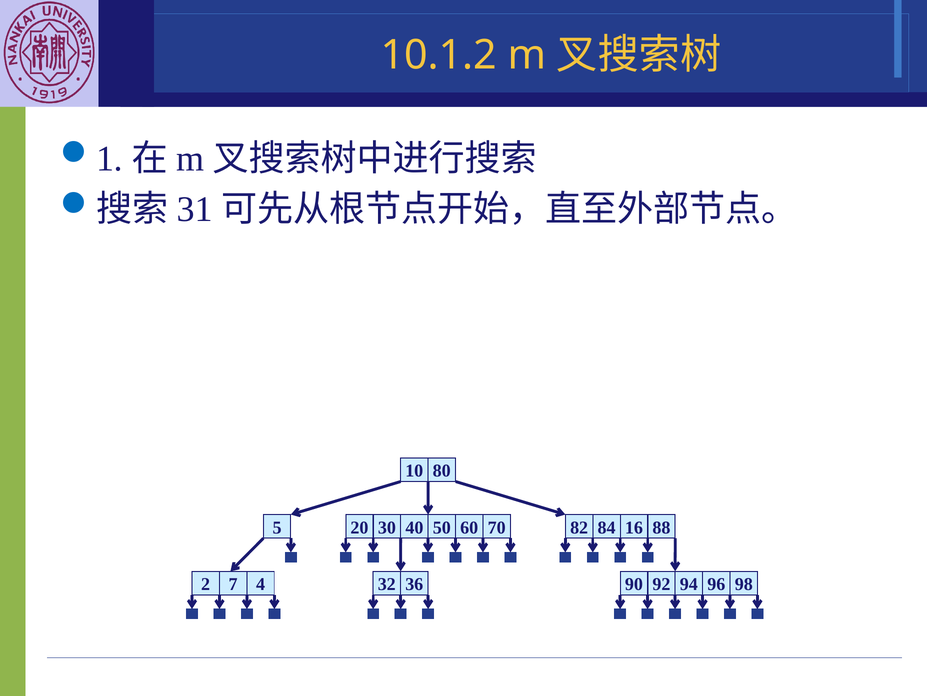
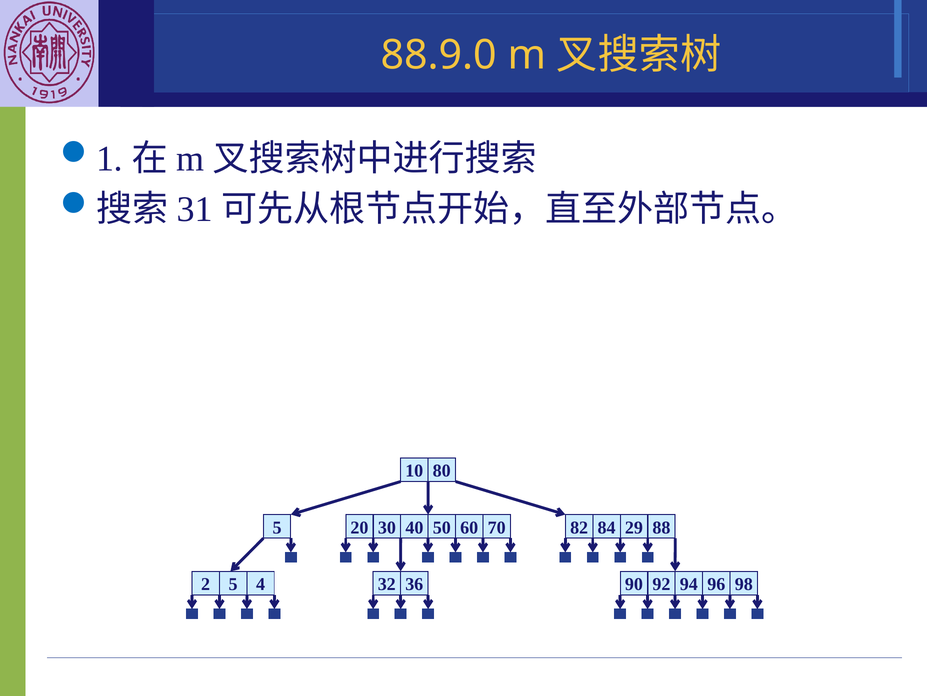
10.1.2: 10.1.2 -> 88.9.0 (439, 55)
16: 16 -> 29 (634, 527)
2 7: 7 -> 5 (233, 584)
